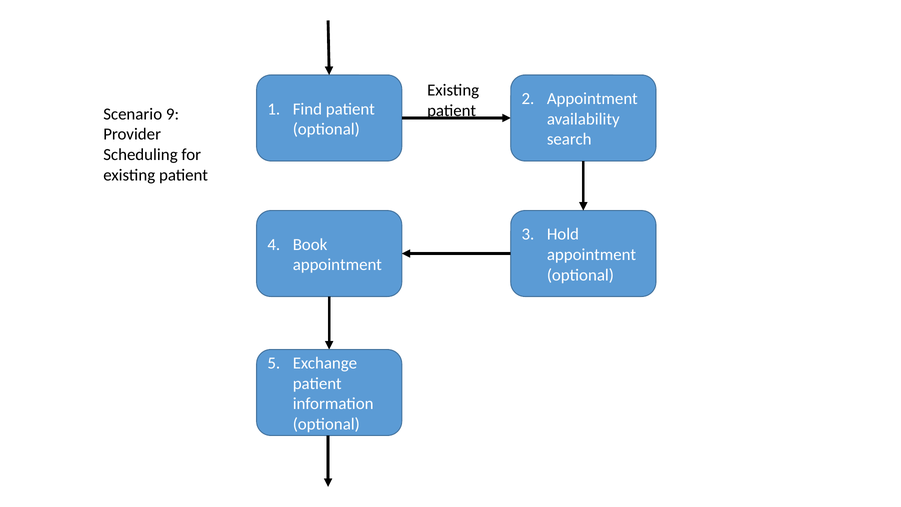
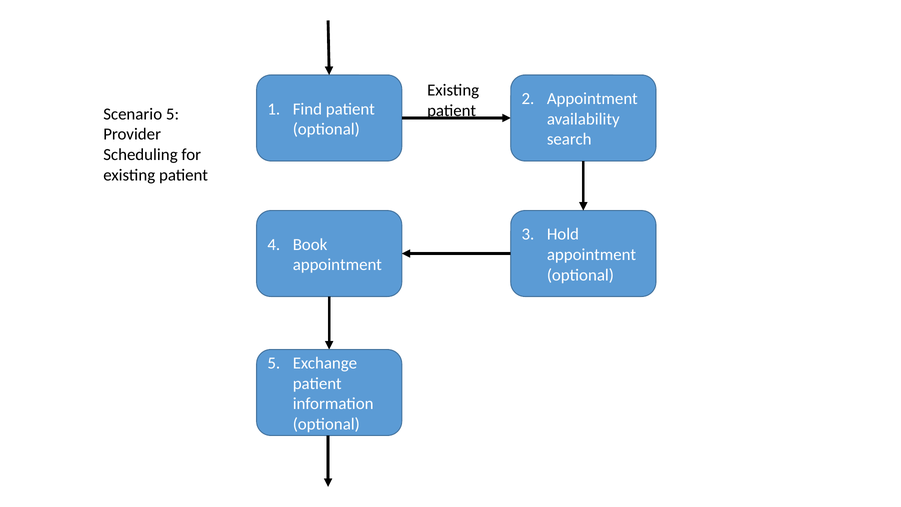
Scenario 9: 9 -> 5 (172, 114)
